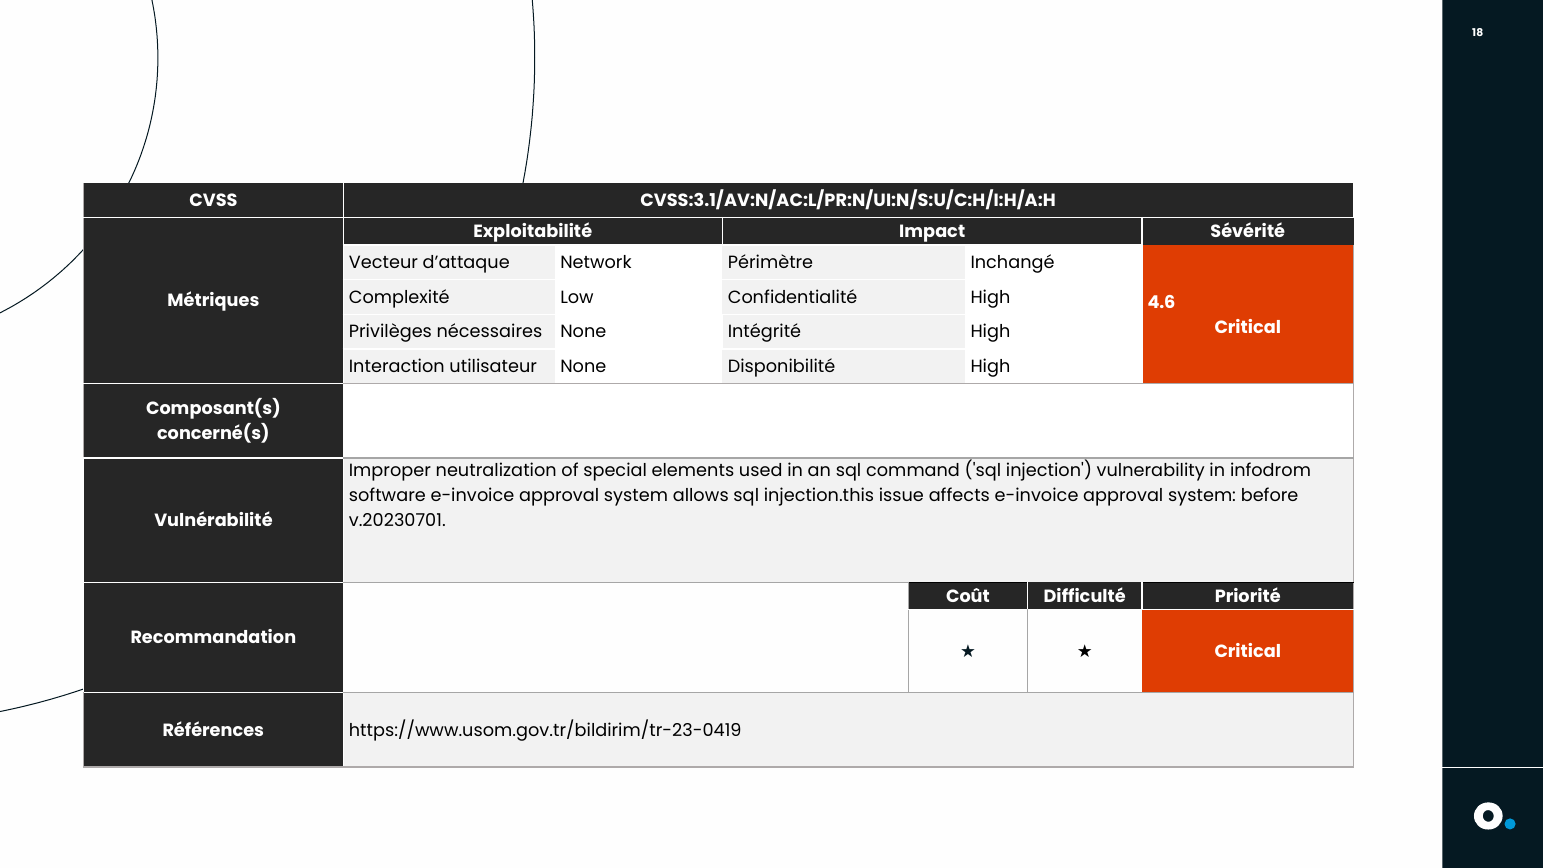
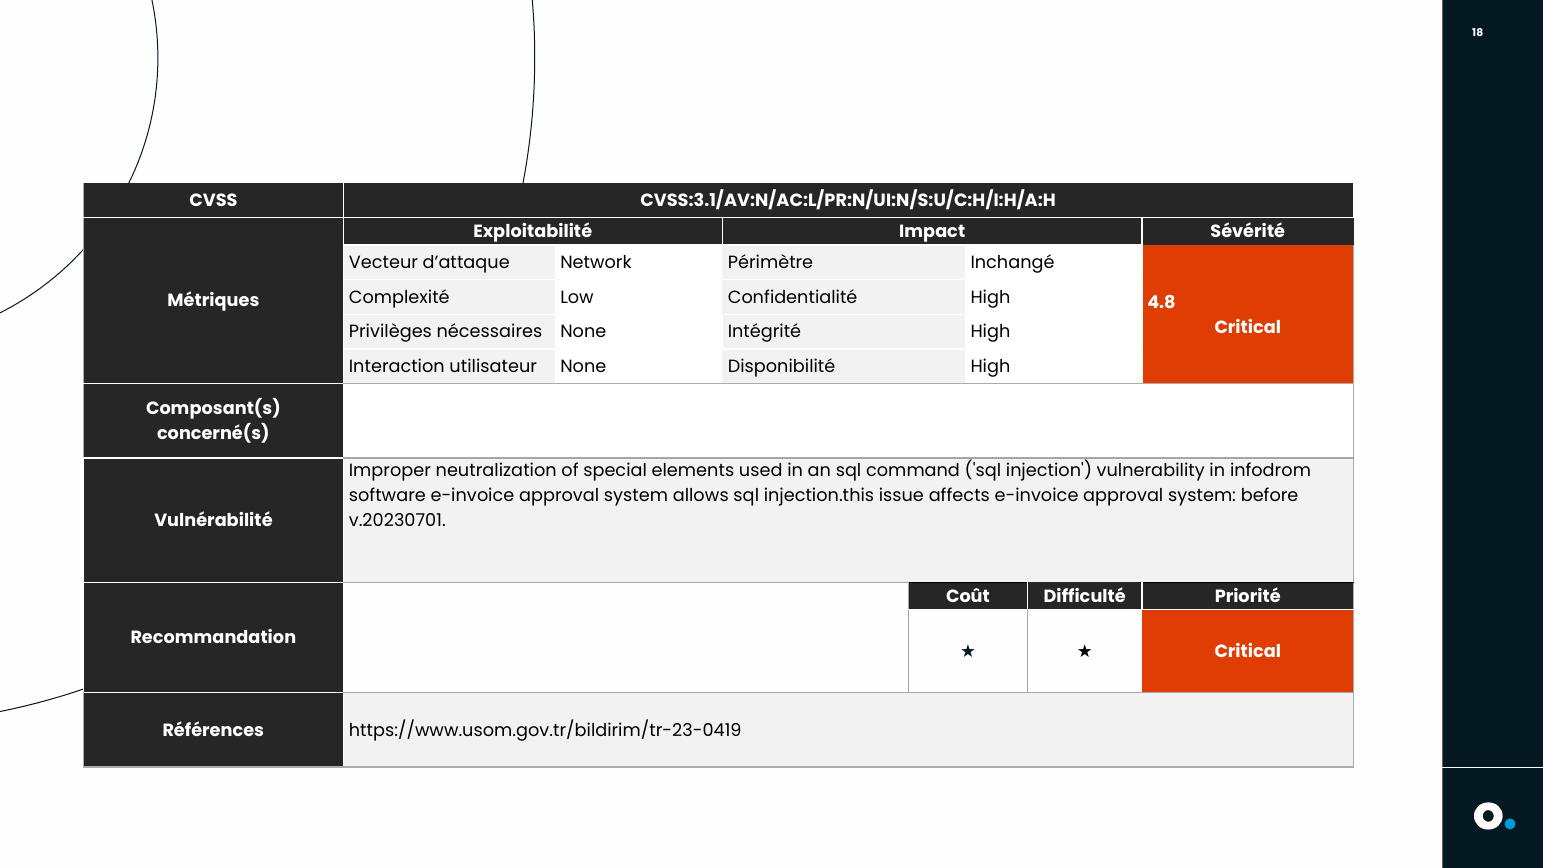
4.6: 4.6 -> 4.8 (1161, 302)
